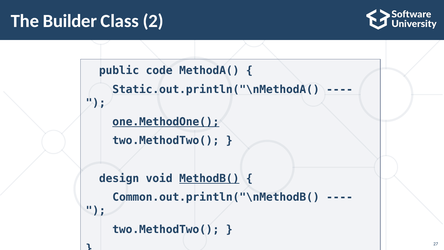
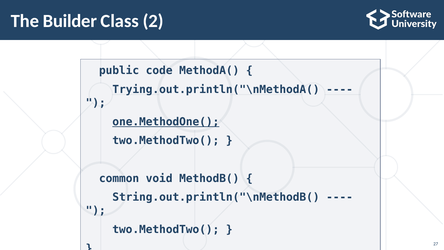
Static.out.println("\nMethodA(: Static.out.println("\nMethodA( -> Trying.out.println("\nMethodA( (216, 89)
design: design -> common (119, 178)
MethodB( underline: present -> none (209, 178)
Common.out.println("\nMethodB(: Common.out.println("\nMethodB( -> String.out.println("\nMethodB( (216, 197)
